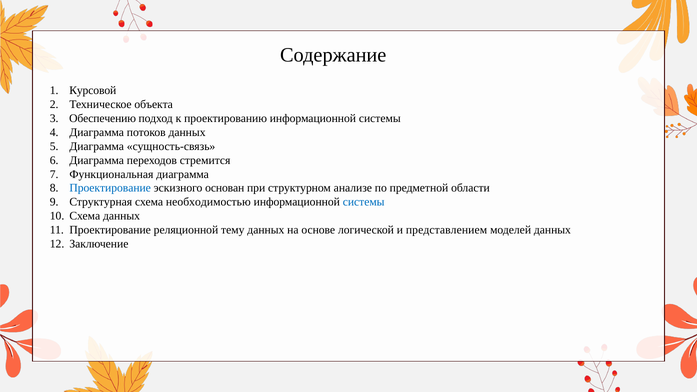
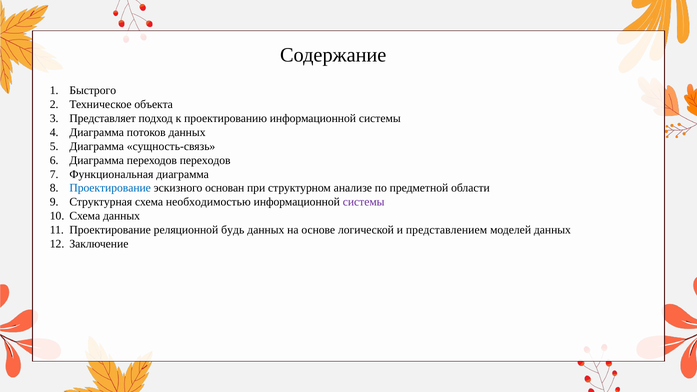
Курсовой: Курсовой -> Быстрого (93, 91)
Обеспечению: Обеспечению -> Представляет (103, 118)
переходов стремится: стремится -> переходов (205, 160)
системы colour: blue -> purple (364, 202)
тему: тему -> будь (233, 230)
